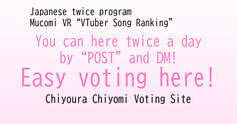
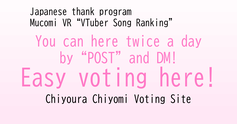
Japanese twice: twice -> thank (83, 12)
